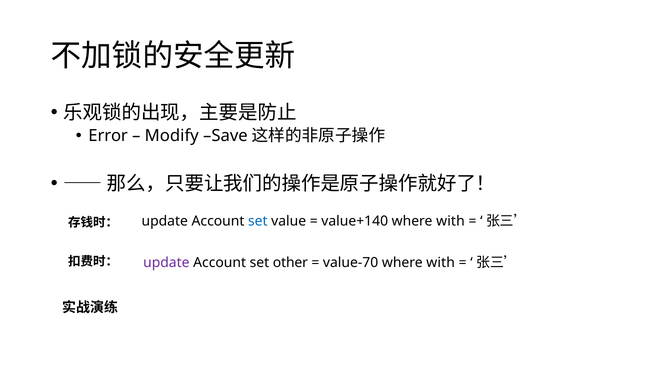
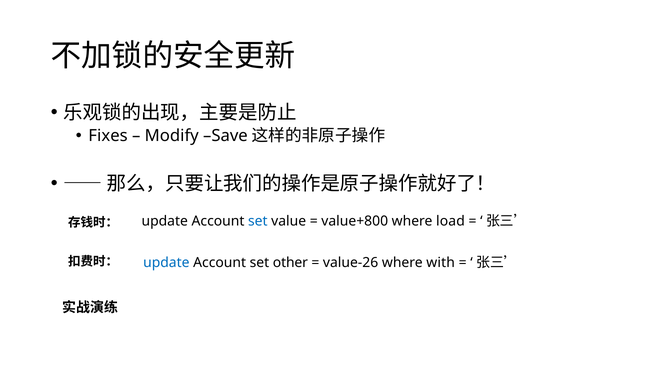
Error: Error -> Fixes (108, 136)
value+140: value+140 -> value+800 (355, 221)
with: with -> load (450, 221)
update colour: purple -> blue (166, 263)
value-70: value-70 -> value-26 (351, 263)
